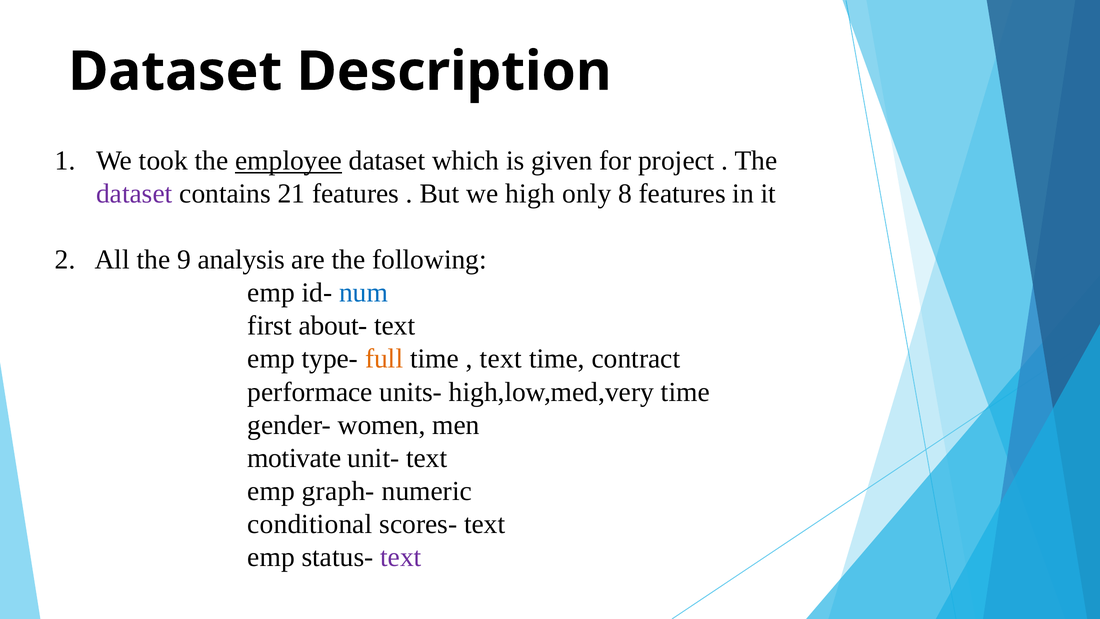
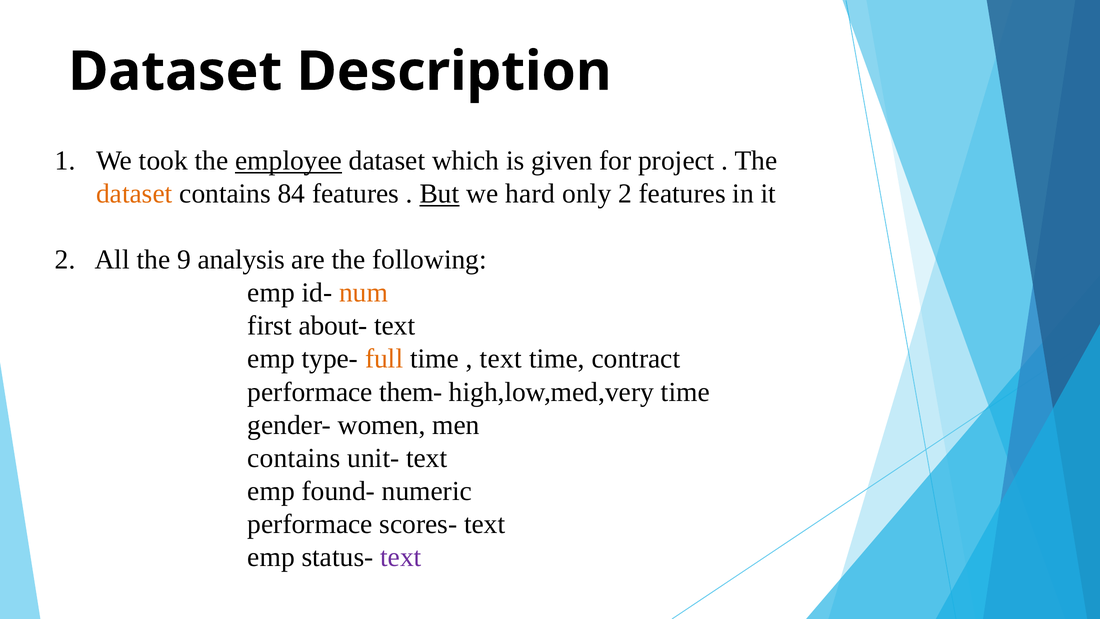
dataset colour: purple -> orange (134, 194)
21: 21 -> 84 (291, 194)
But underline: none -> present (440, 194)
high: high -> hard (530, 194)
only 8: 8 -> 2 (625, 194)
num colour: blue -> orange (363, 293)
units-: units- -> them- (411, 392)
motivate: motivate -> contains (294, 458)
graph-: graph- -> found- (338, 491)
conditional: conditional -> performace (310, 524)
